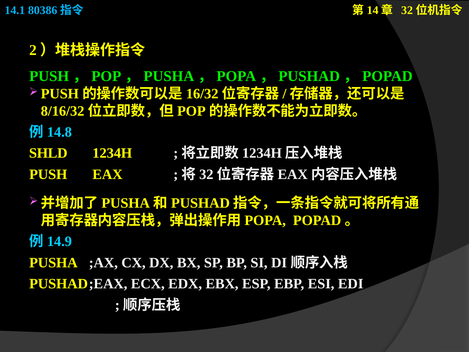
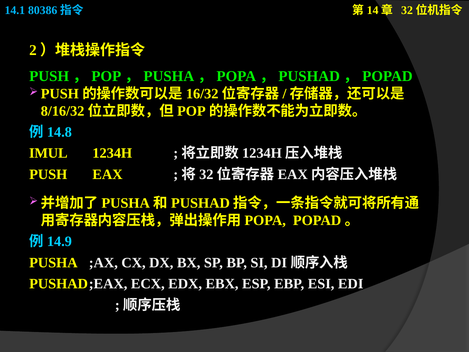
SHLD: SHLD -> IMUL (48, 153)
